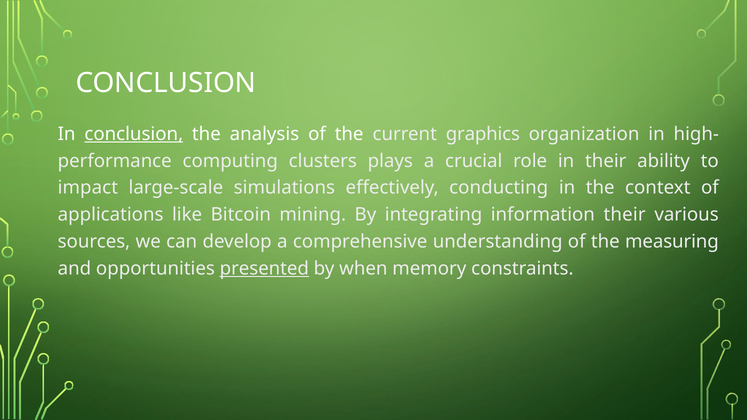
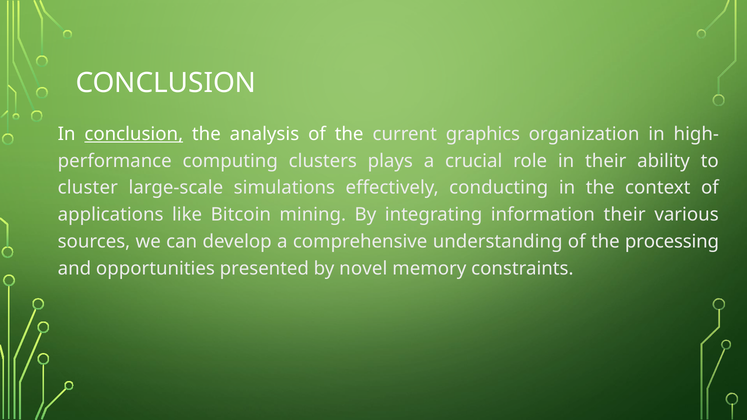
impact: impact -> cluster (88, 188)
measuring: measuring -> processing (672, 242)
presented underline: present -> none (264, 269)
when: when -> novel (363, 269)
